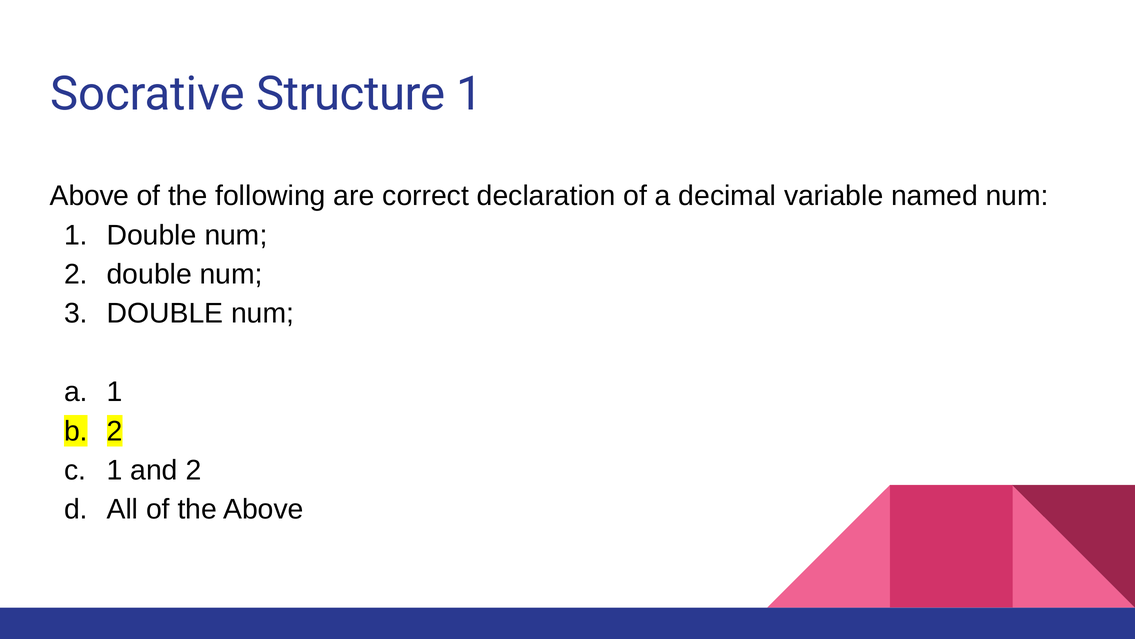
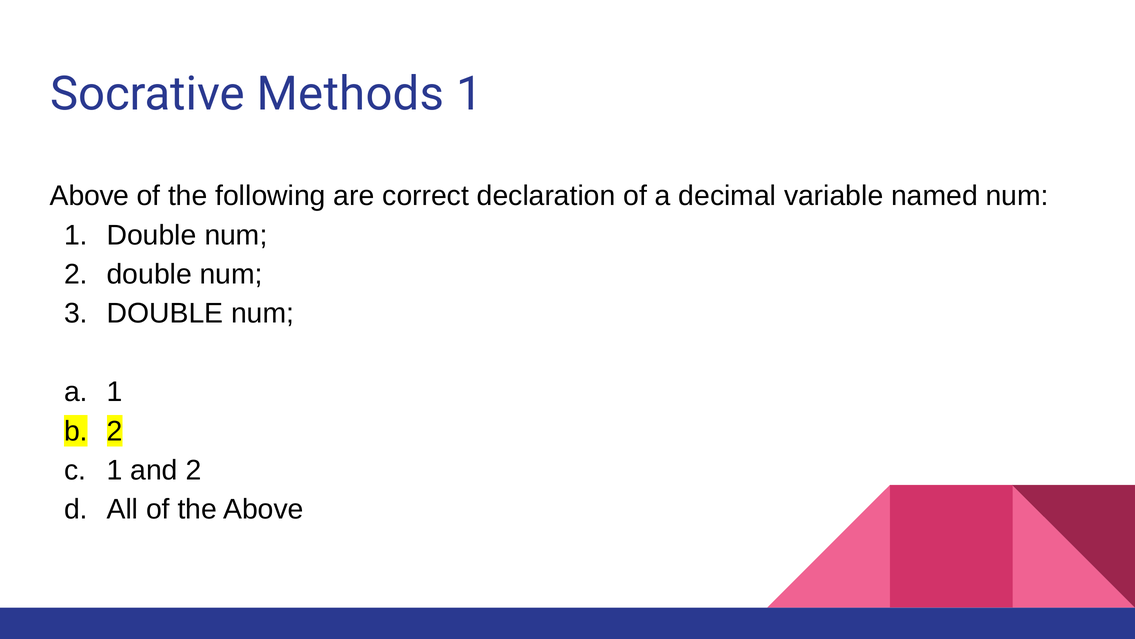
Structure: Structure -> Methods (350, 94)
